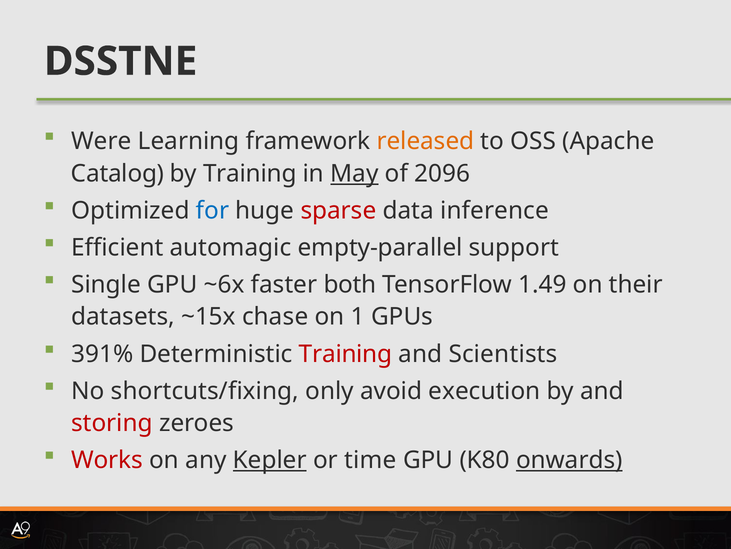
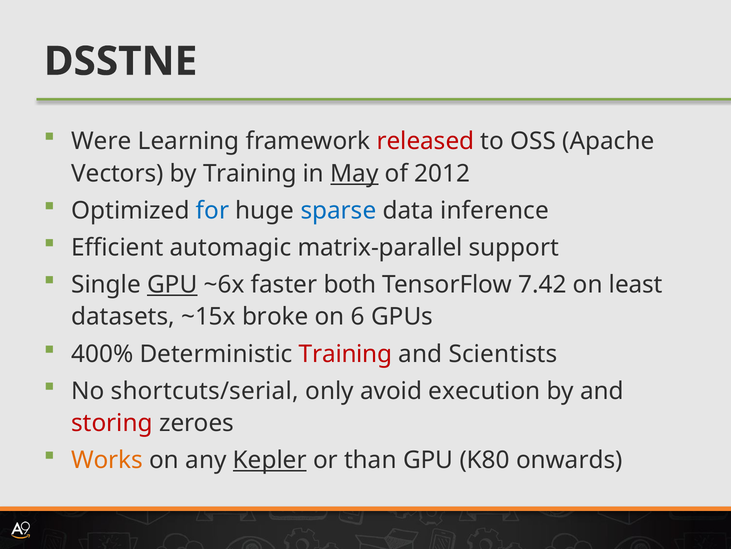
released colour: orange -> red (425, 141)
Catalog: Catalog -> Vectors (117, 173)
2096: 2096 -> 2012 (442, 173)
sparse colour: red -> blue (338, 210)
empty-parallel: empty-parallel -> matrix-parallel (380, 247)
GPU underline: none -> present (172, 284)
1.49: 1.49 -> 7.42 (542, 284)
their: their -> least (636, 284)
chase: chase -> broke (275, 317)
1: 1 -> 6 (358, 317)
391%: 391% -> 400% (102, 354)
shortcuts/fixing: shortcuts/fixing -> shortcuts/serial (205, 391)
Works colour: red -> orange (107, 460)
time: time -> than (370, 460)
onwards underline: present -> none (569, 460)
